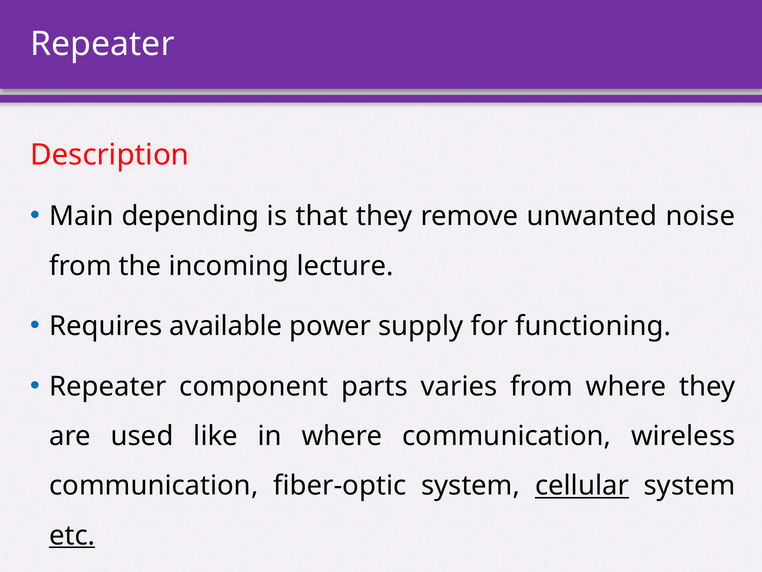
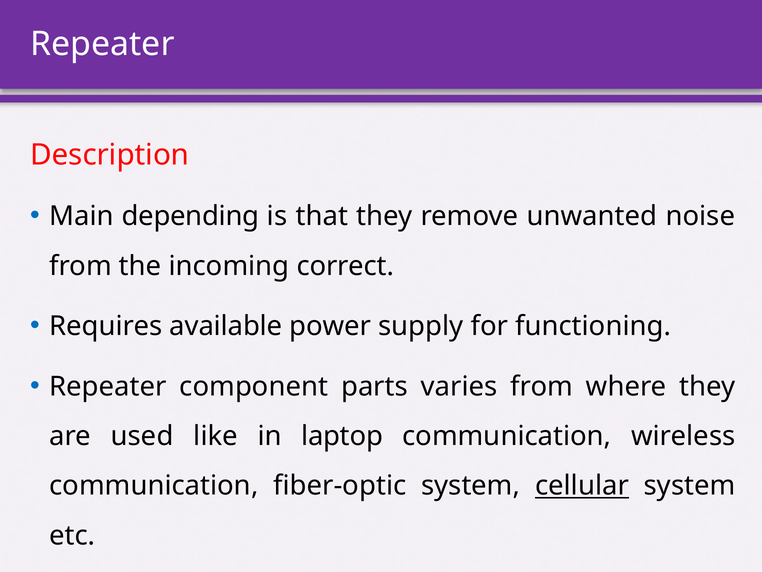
lecture: lecture -> correct (345, 266)
in where: where -> laptop (342, 436)
etc underline: present -> none (72, 535)
